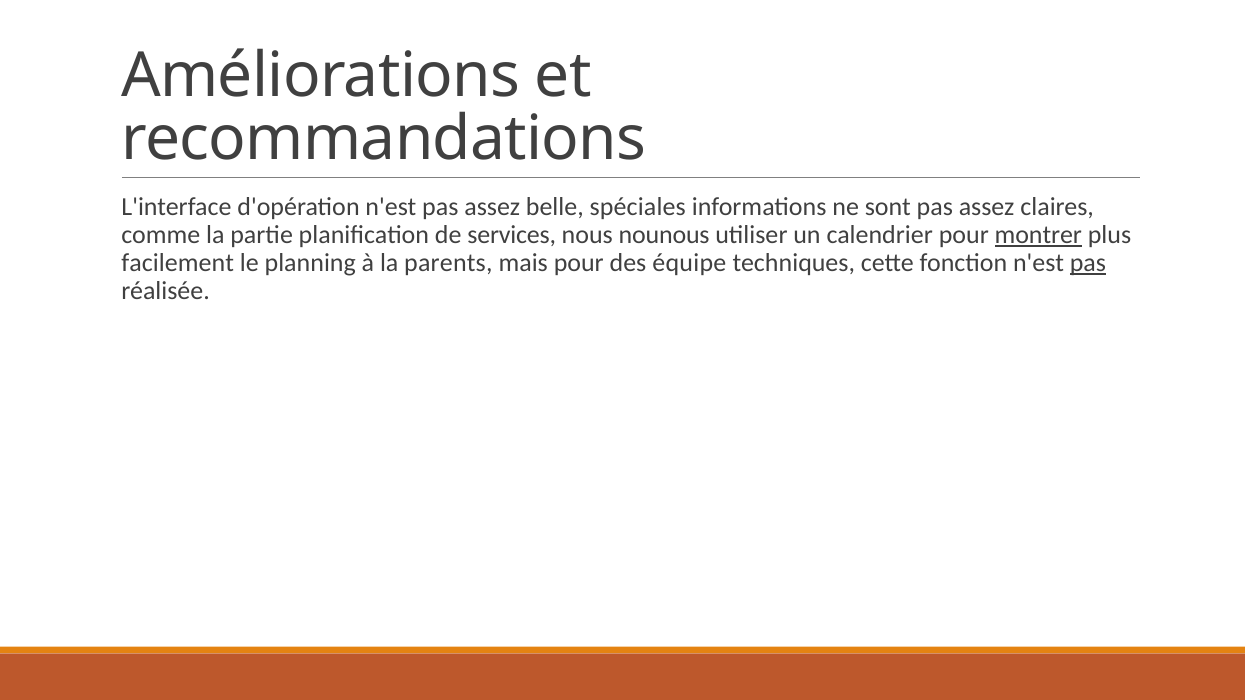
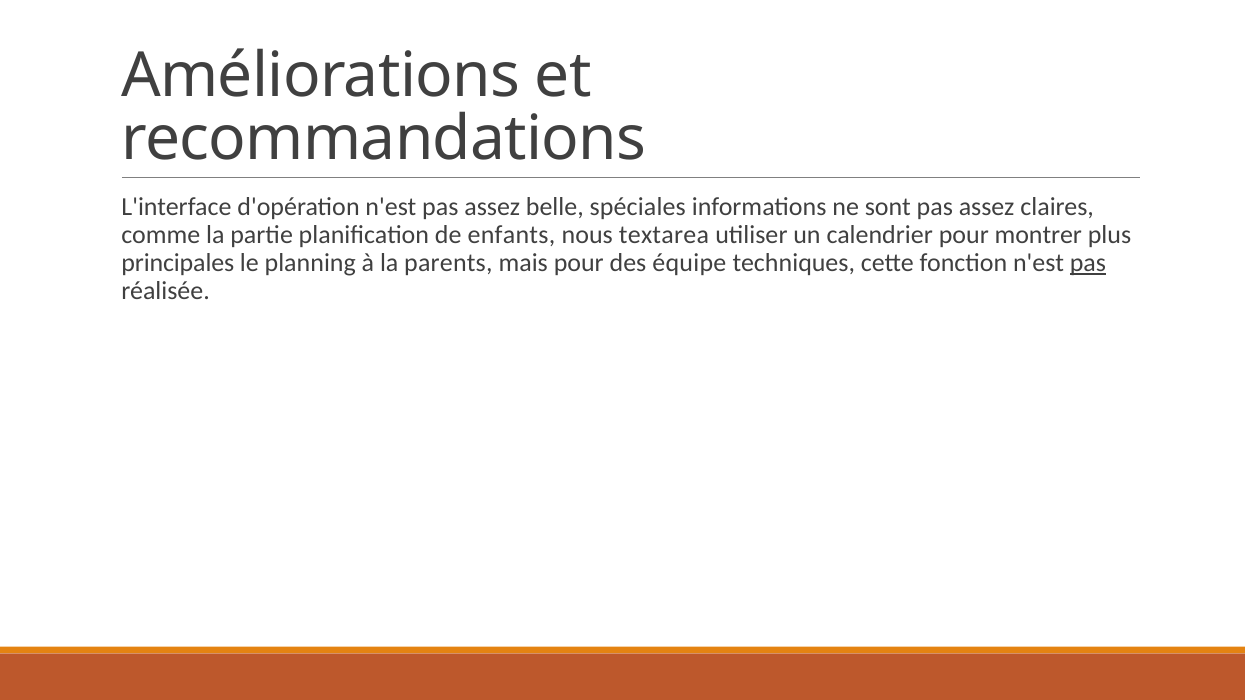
services: services -> enfants (511, 235)
nounous: nounous -> textarea (664, 235)
montrer underline: present -> none (1038, 235)
facilement: facilement -> principales (178, 263)
